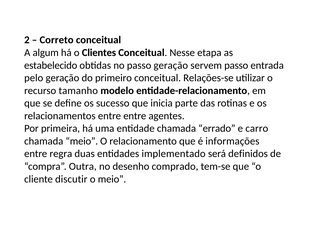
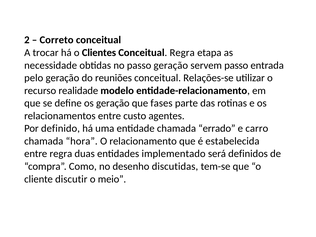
algum: algum -> trocar (46, 53)
Conceitual Nesse: Nesse -> Regra (182, 53)
estabelecido: estabelecido -> necessidade (51, 65)
primeiro: primeiro -> reuniões (114, 78)
tamanho: tamanho -> realidade (78, 91)
os sucesso: sucesso -> geração (113, 103)
inicia: inicia -> fases (162, 103)
entre entre: entre -> custo (135, 116)
primeira: primeira -> definido (60, 128)
chamada meio: meio -> hora (82, 141)
informações: informações -> estabelecida (232, 141)
Outra: Outra -> Como (83, 166)
comprado: comprado -> discutidas (175, 166)
